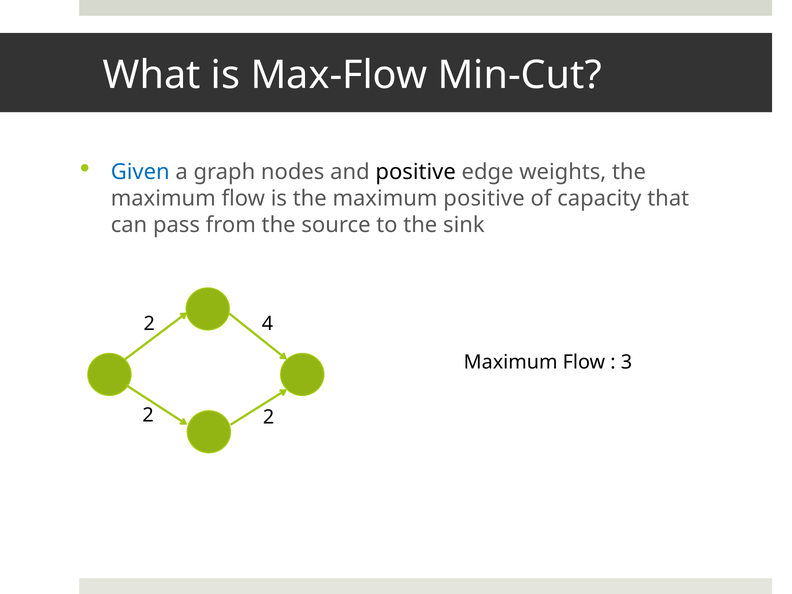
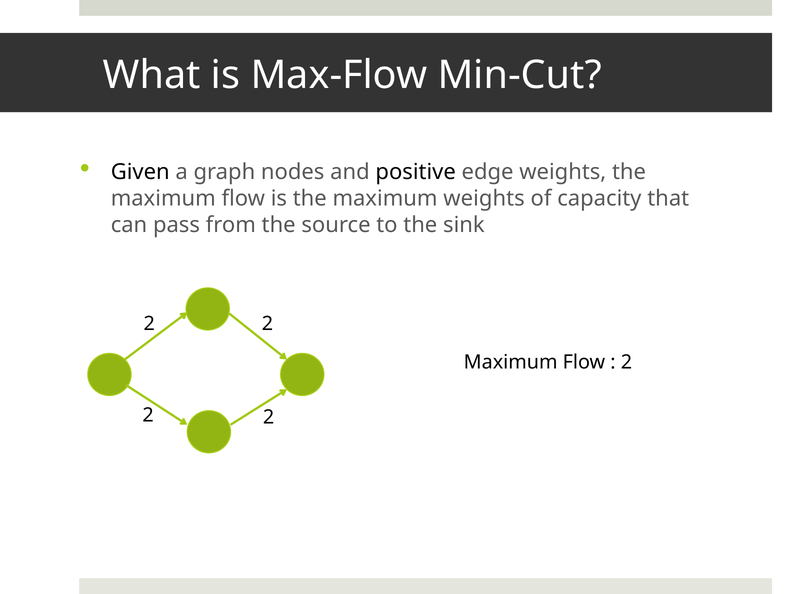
Given colour: blue -> black (140, 172)
maximum positive: positive -> weights (484, 198)
4: 4 -> 2 (267, 324)
3: 3 -> 2 (626, 362)
